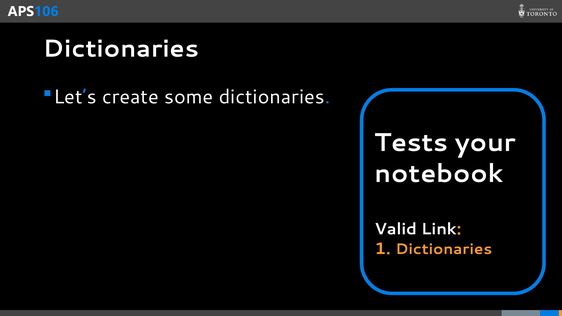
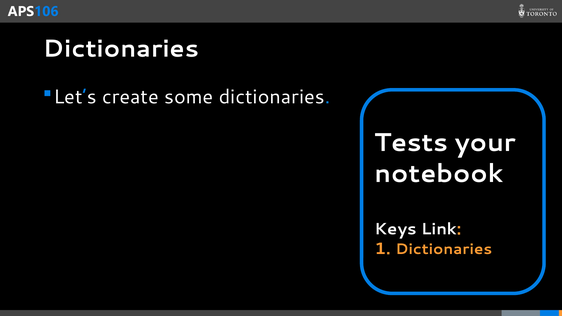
Valid: Valid -> Keys (396, 229)
